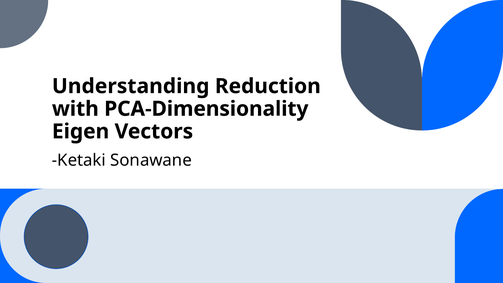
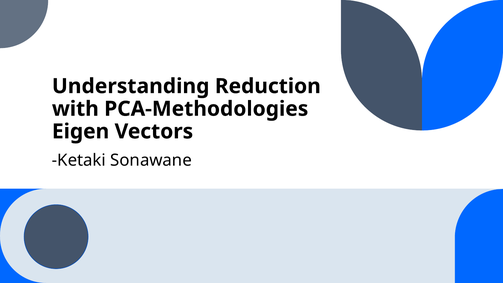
PCA-Dimensionality: PCA-Dimensionality -> PCA-Methodologies (206, 109)
